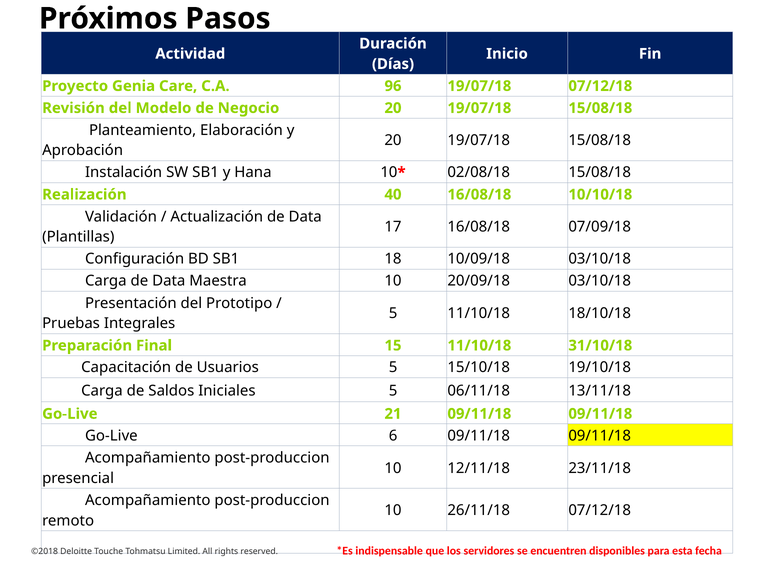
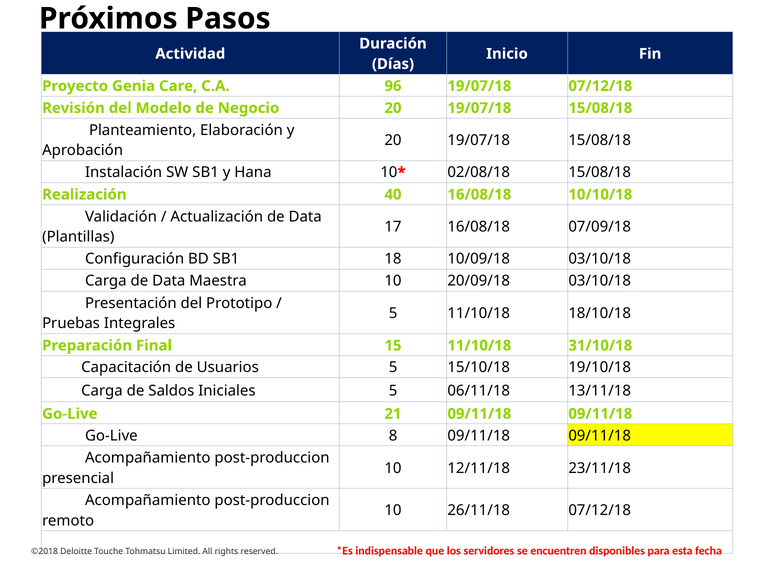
6: 6 -> 8 (393, 436)
